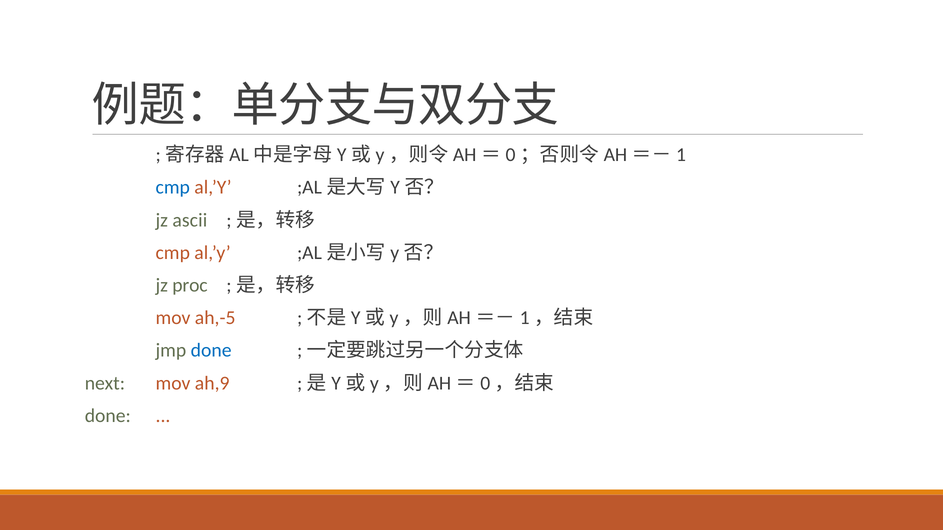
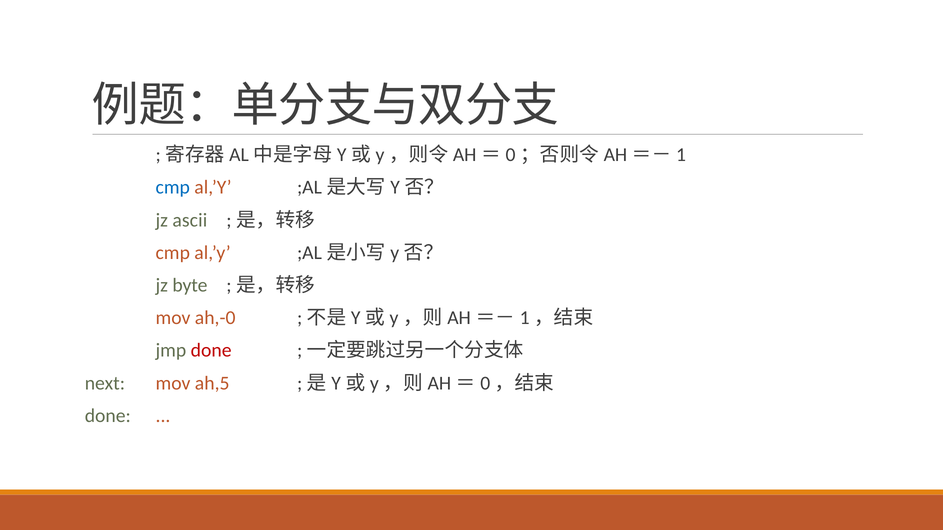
proc: proc -> byte (190, 285)
ah,-5: ah,-5 -> ah,-0 (215, 318)
done colour: blue -> red (211, 351)
ah,9: ah,9 -> ah,5 (212, 383)
